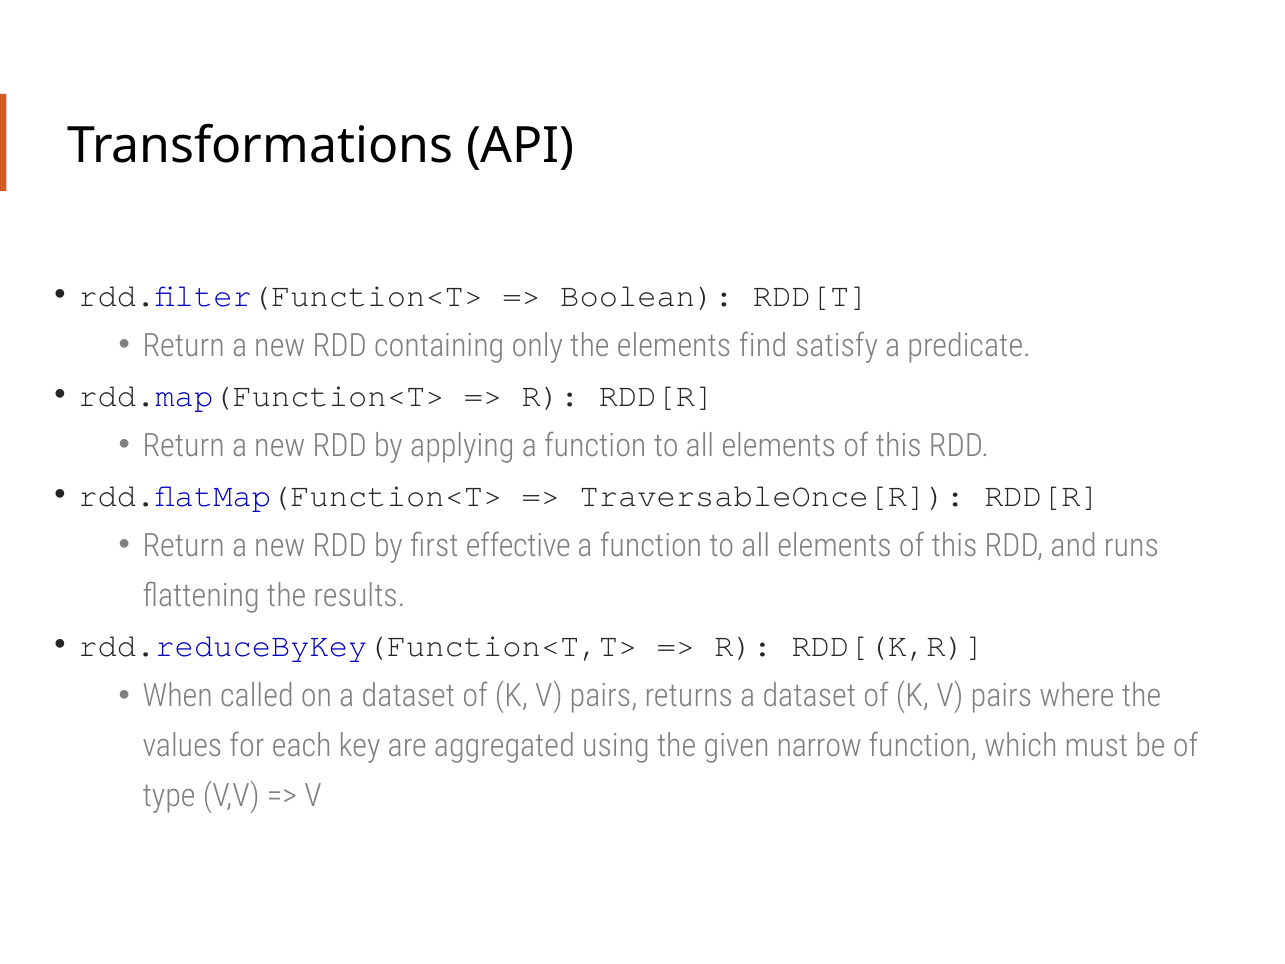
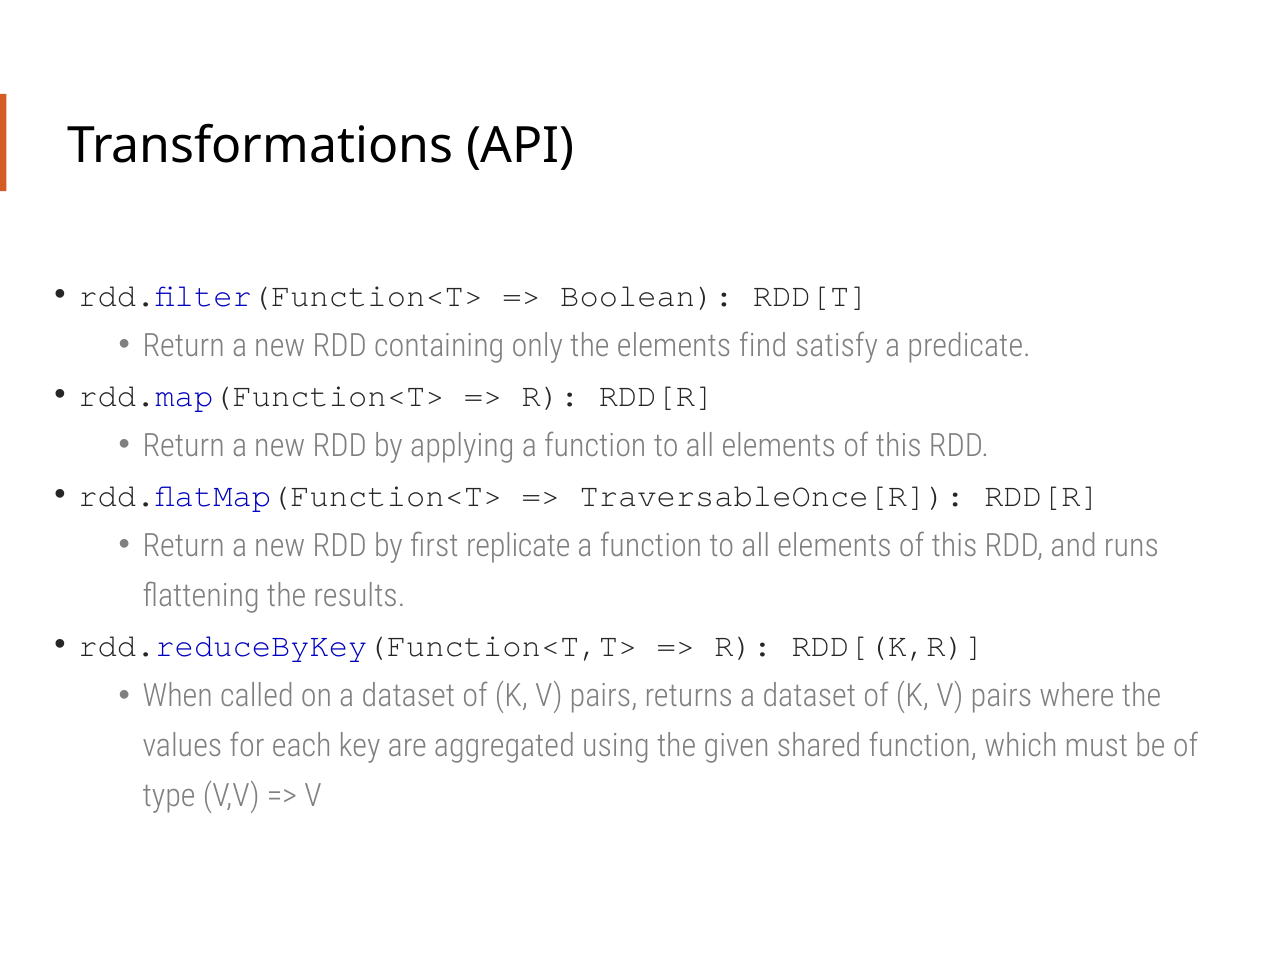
effective: effective -> replicate (518, 546)
narrow: narrow -> shared (819, 746)
